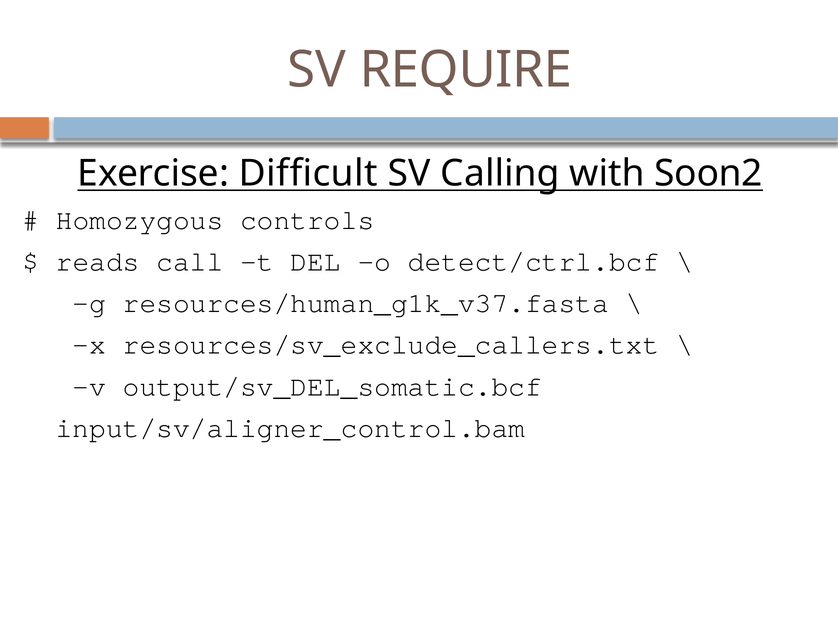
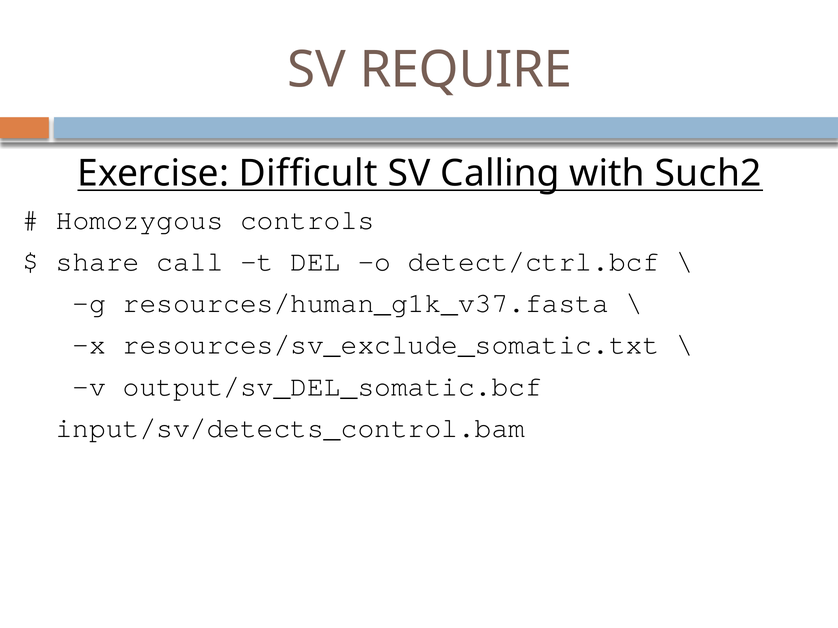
Soon2: Soon2 -> Such2 (708, 173)
reads: reads -> share (98, 262)
resources/sv_exclude_callers.txt: resources/sv_exclude_callers.txt -> resources/sv_exclude_somatic.txt (391, 345)
input/sv/aligner_control.bam: input/sv/aligner_control.bam -> input/sv/detects_control.bam (290, 428)
